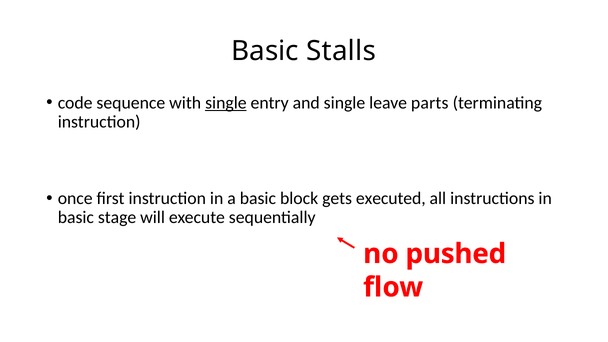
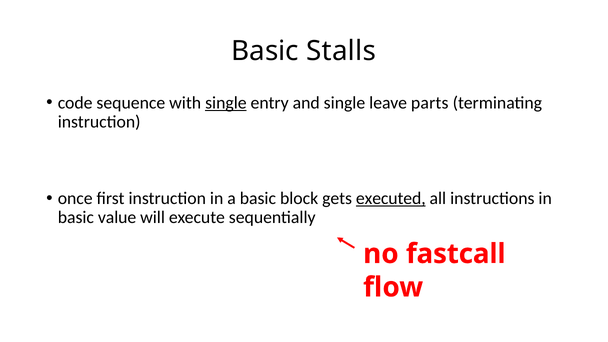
executed underline: none -> present (391, 198)
stage: stage -> value (117, 218)
pushed: pushed -> fastcall (456, 254)
